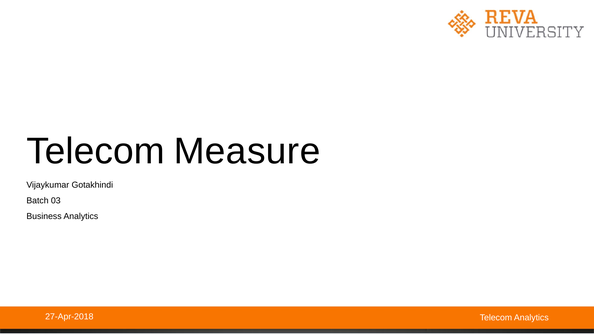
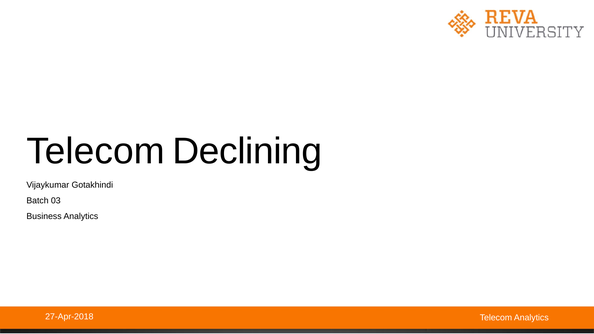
Measure: Measure -> Declining (247, 151)
